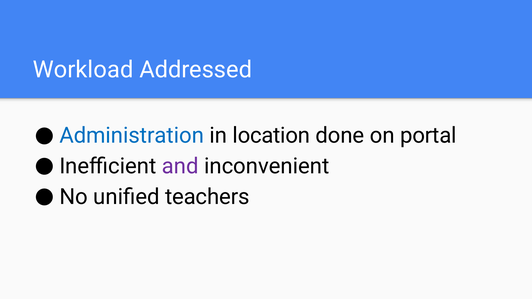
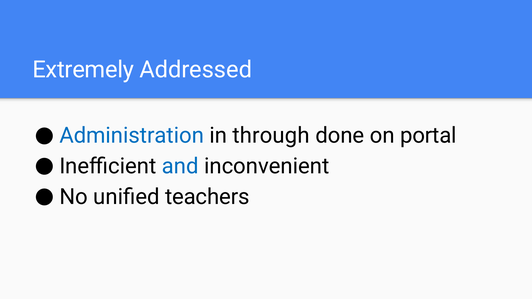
Workload: Workload -> Extremely (83, 70)
location: location -> through (271, 136)
and colour: purple -> blue (180, 166)
